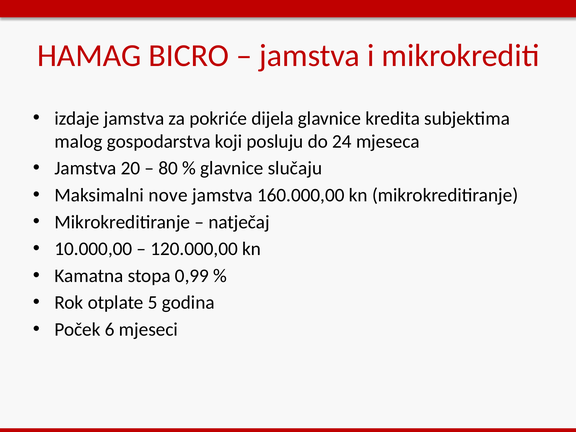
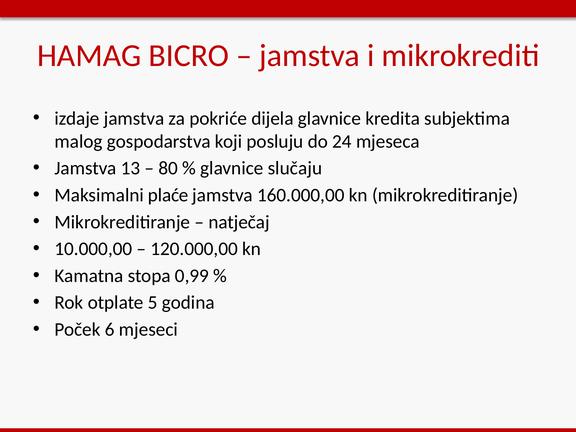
20: 20 -> 13 (130, 168)
nove: nove -> plaće (168, 195)
